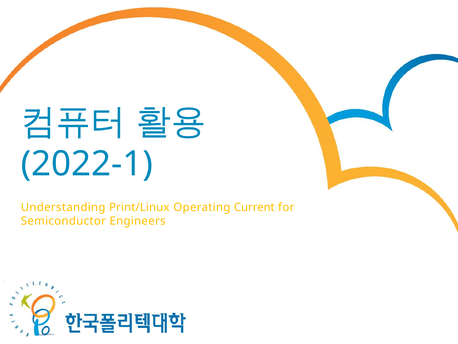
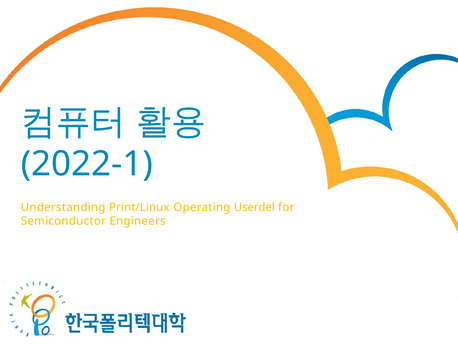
Current: Current -> Userdel (254, 207)
